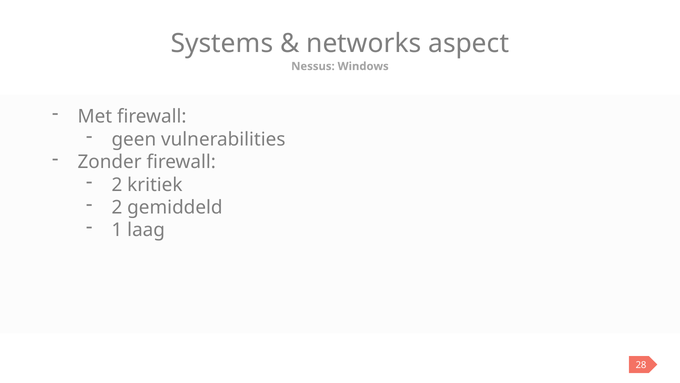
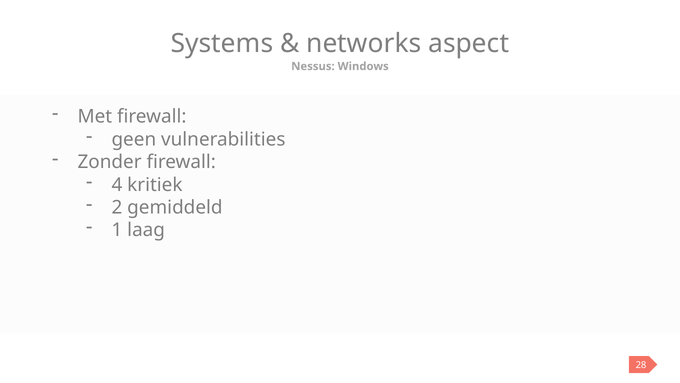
2: 2 -> 4 (117, 185)
